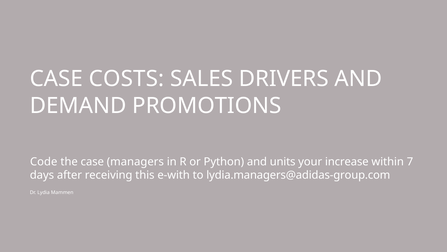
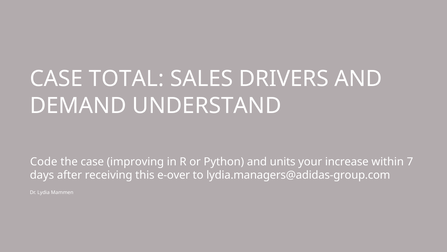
COSTS: COSTS -> TOTAL (127, 79)
PROMOTIONS: PROMOTIONS -> UNDERSTAND (207, 105)
managers: managers -> improving (135, 161)
e-with: e-with -> e-over (174, 175)
